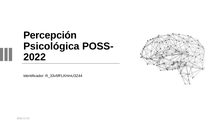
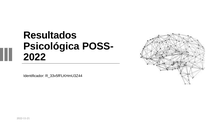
Percepción: Percepción -> Resultados (50, 35)
